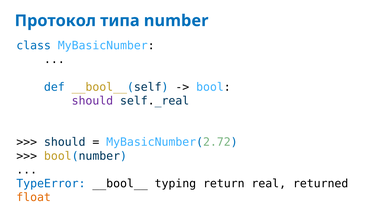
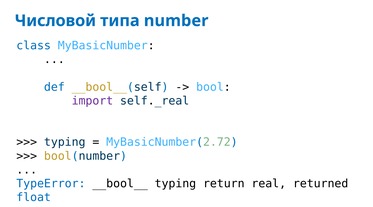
Протокол: Протокол -> Числовой (55, 21)
should: should -> import (92, 101)
should: should -> typing (65, 142)
float colour: orange -> blue (34, 197)
